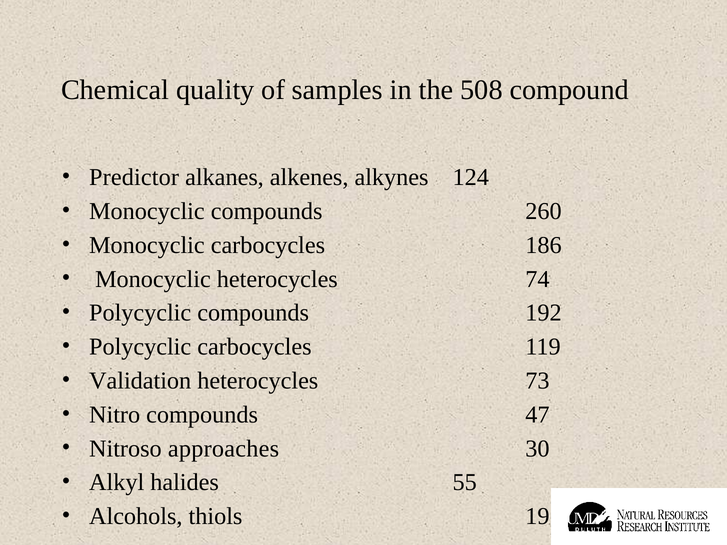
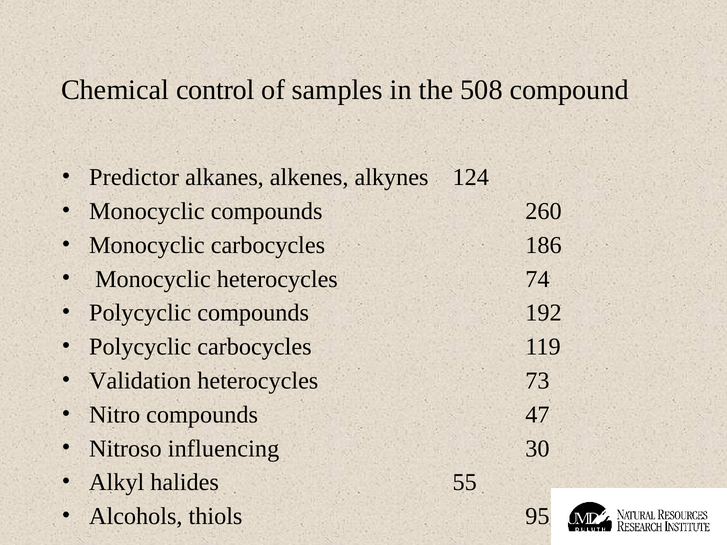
quality: quality -> control (215, 90)
approaches: approaches -> influencing (224, 449)
19: 19 -> 95 (537, 517)
